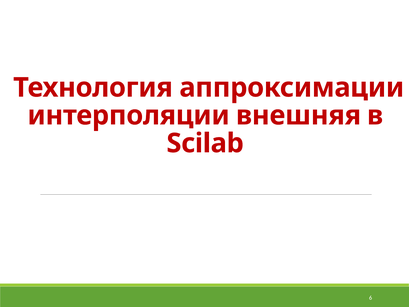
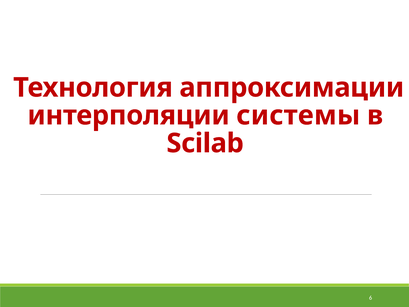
внешняя: внешняя -> системы (298, 115)
